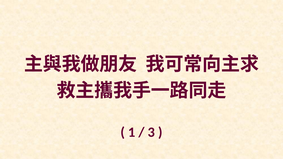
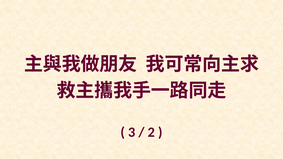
1: 1 -> 3 (132, 132)
3: 3 -> 2 (151, 132)
